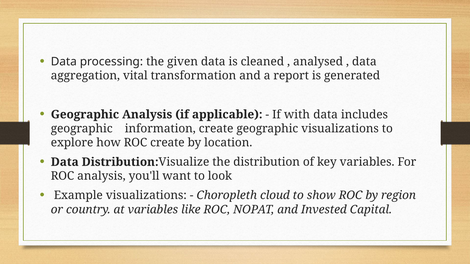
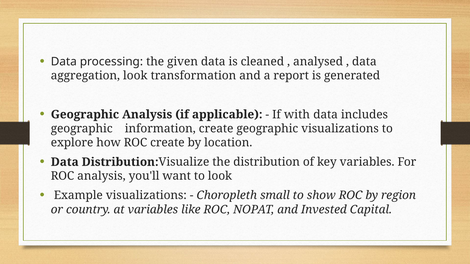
aggregation vital: vital -> look (135, 76)
cloud: cloud -> small (275, 196)
